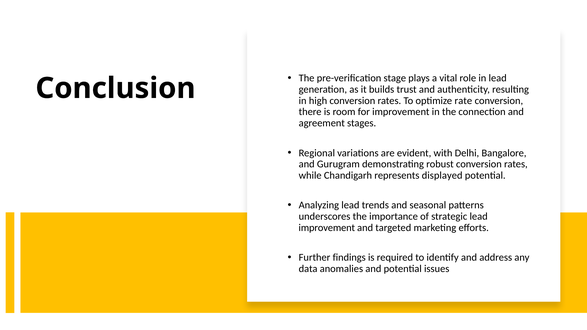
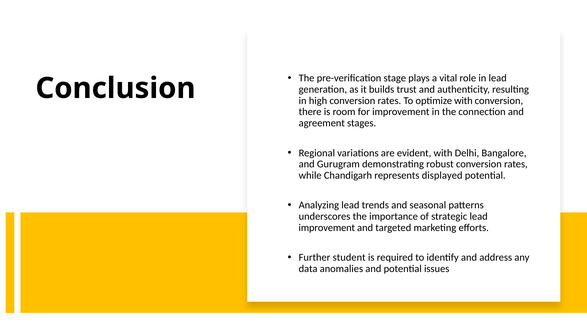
optimize rate: rate -> with (463, 101)
findings: findings -> student (349, 258)
